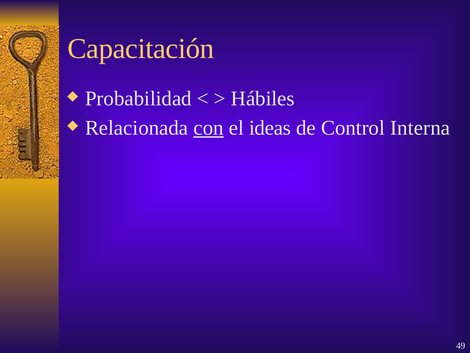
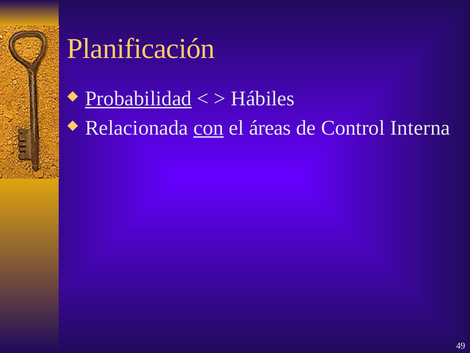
Capacitación: Capacitación -> Planificación (141, 49)
Probabilidad underline: none -> present (138, 99)
ideas: ideas -> áreas (270, 128)
